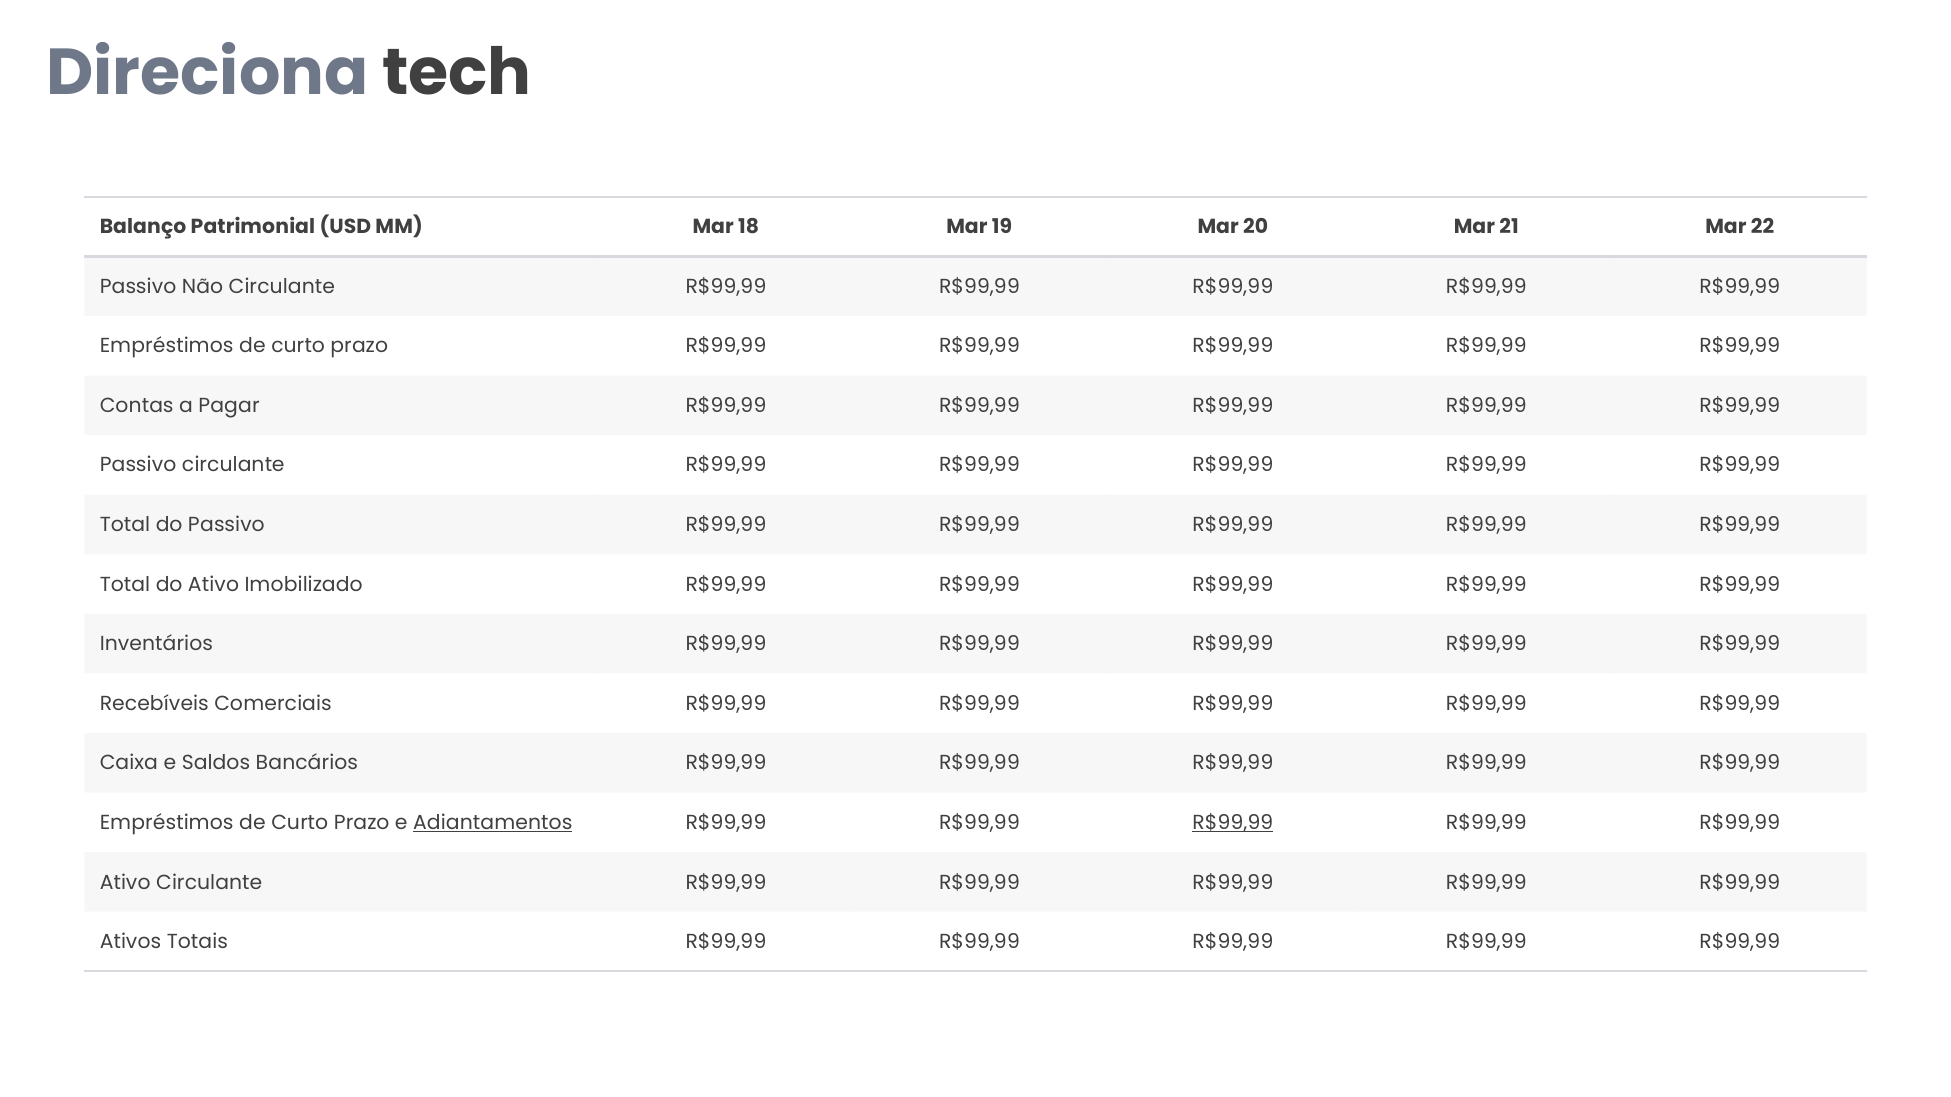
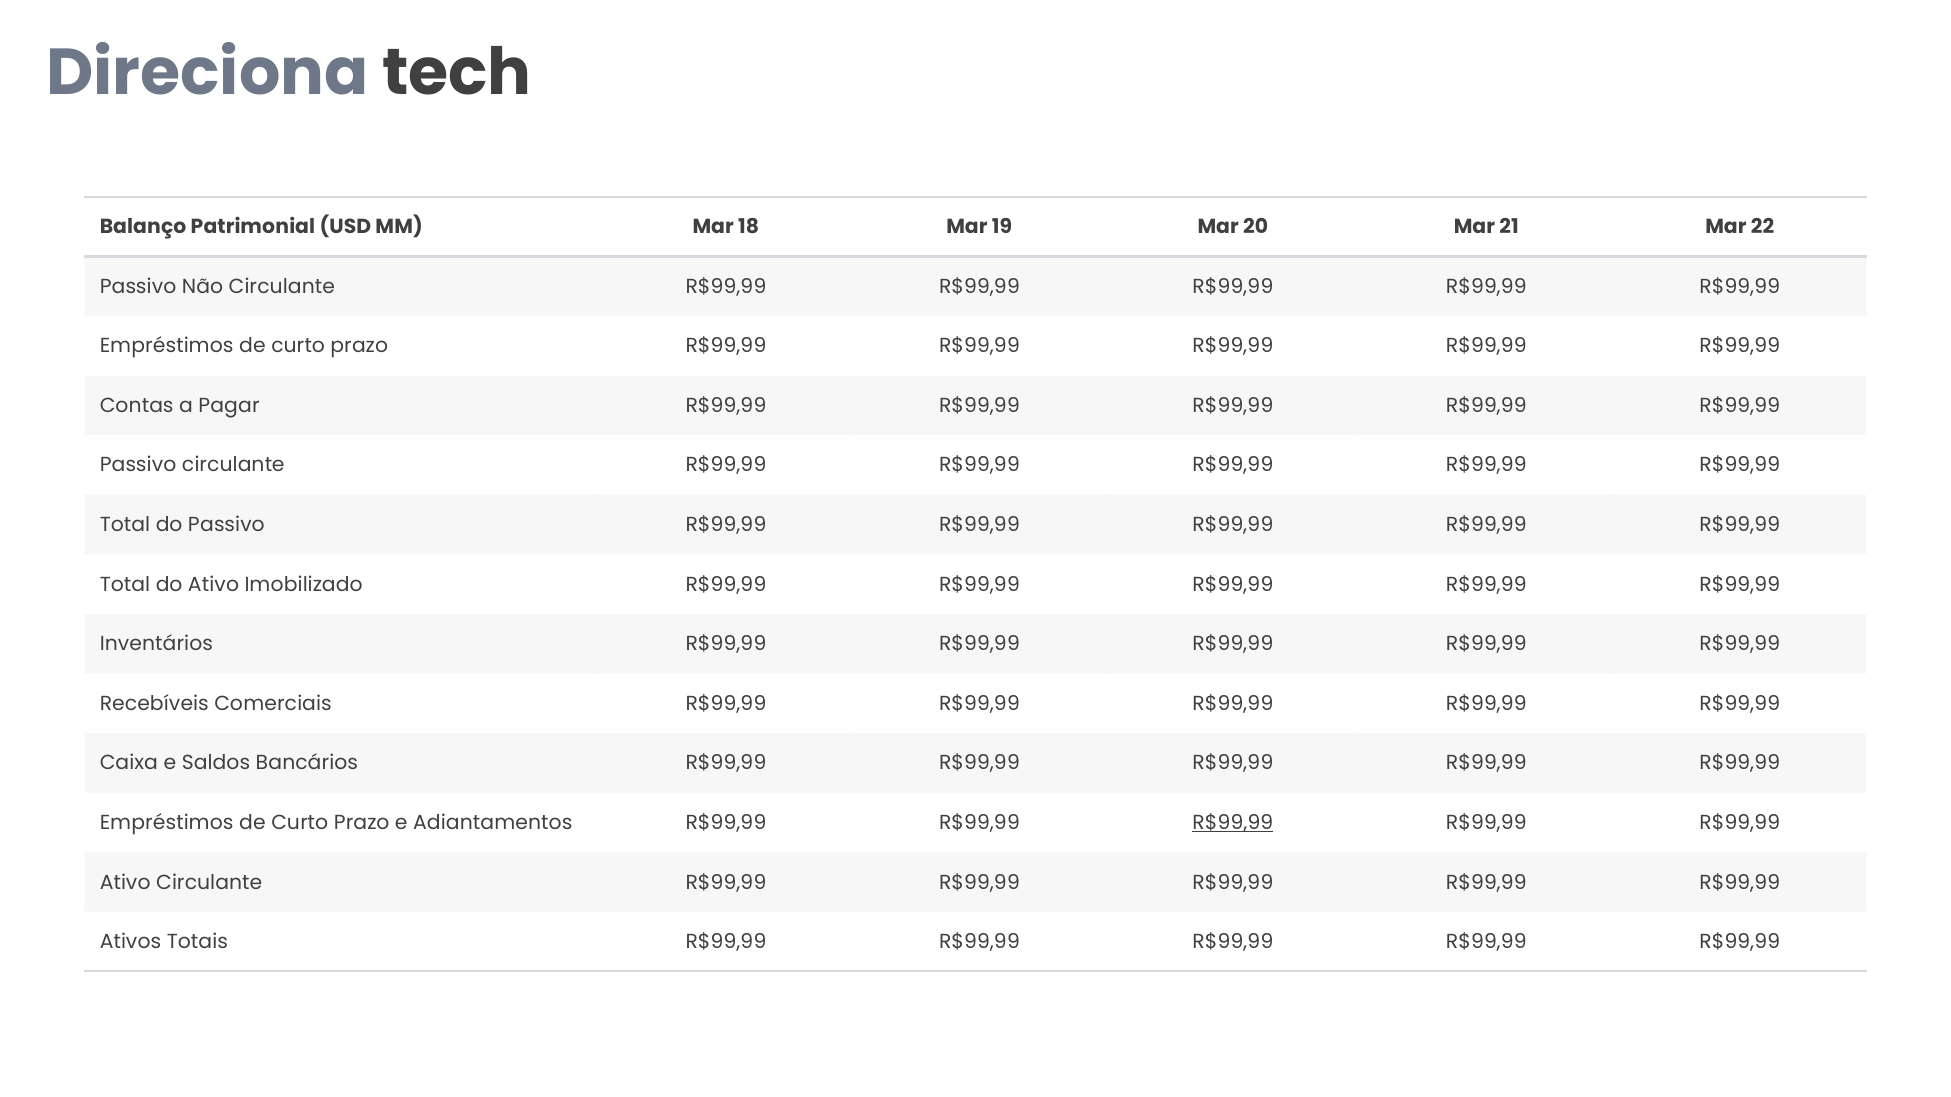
Adiantamentos underline: present -> none (493, 823)
